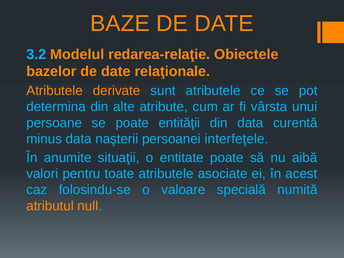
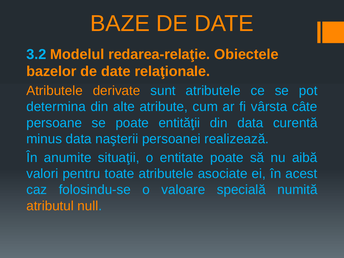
unui: unui -> câte (305, 107)
interfeţele: interfeţele -> realizează (237, 139)
